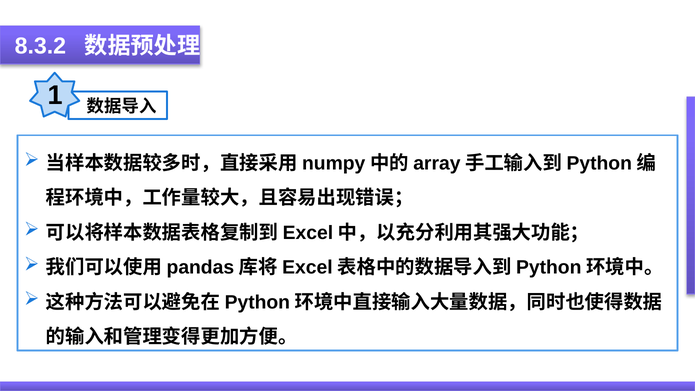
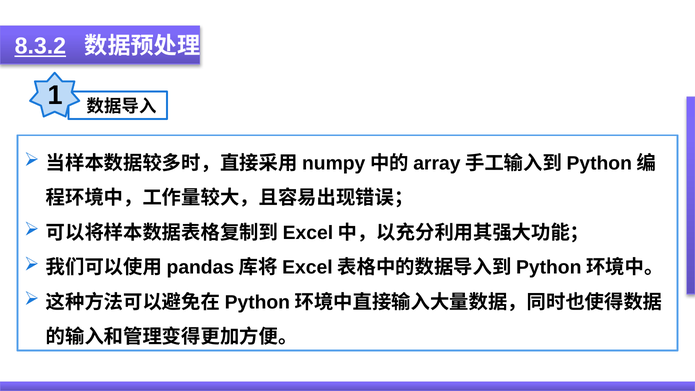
8.3.2 underline: none -> present (40, 46)
